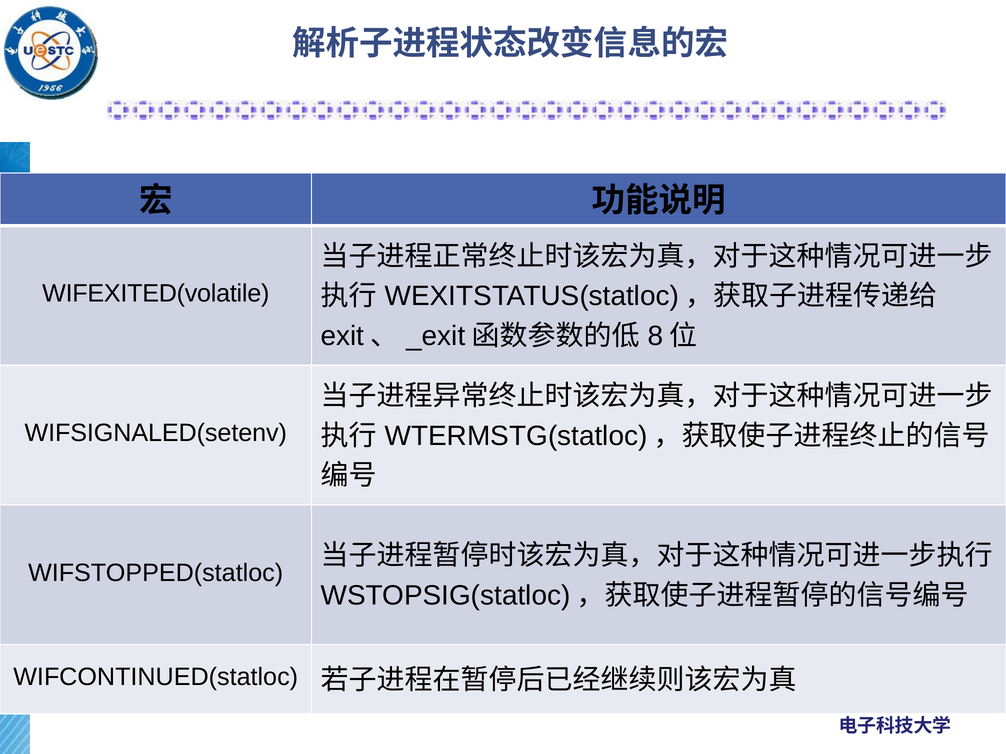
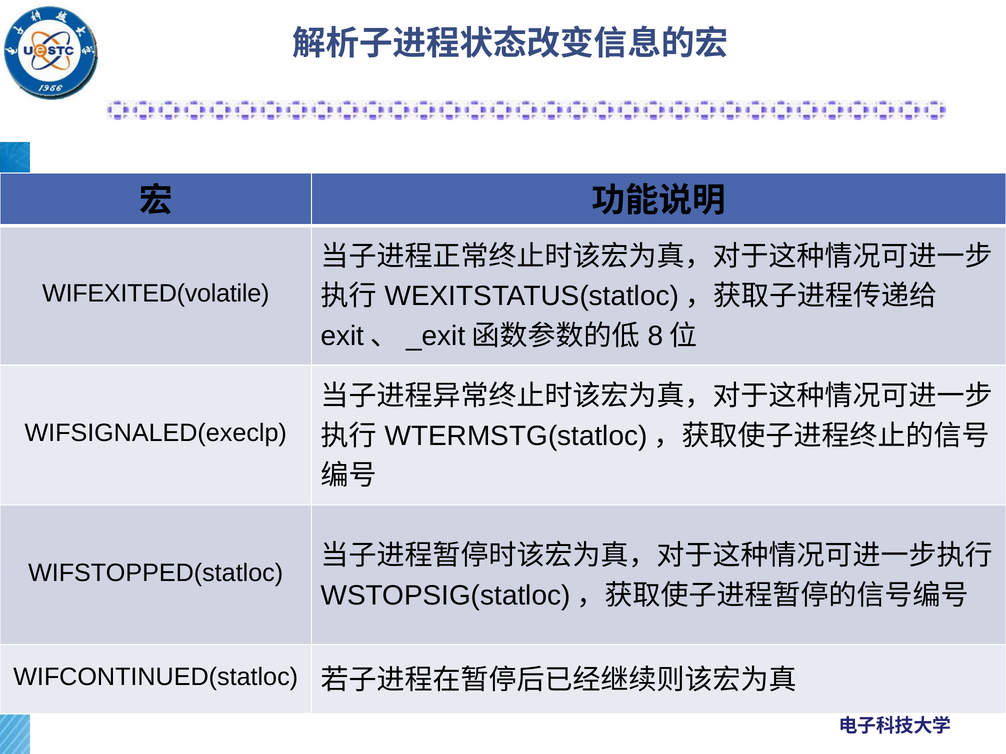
WIFSIGNALED(setenv: WIFSIGNALED(setenv -> WIFSIGNALED(execlp (156, 433)
